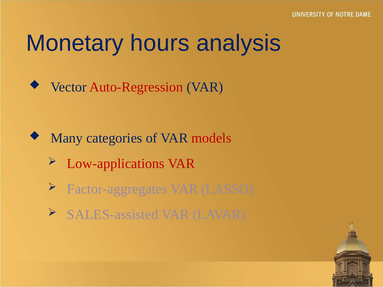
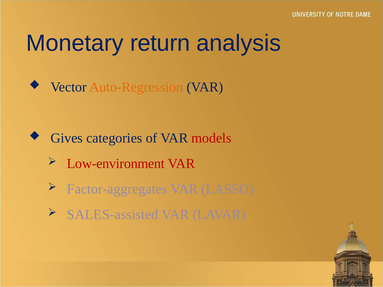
hours: hours -> return (160, 43)
Auto-Regression colour: red -> orange (136, 87)
Many: Many -> Gives (67, 138)
Low-applications: Low-applications -> Low-environment (116, 164)
